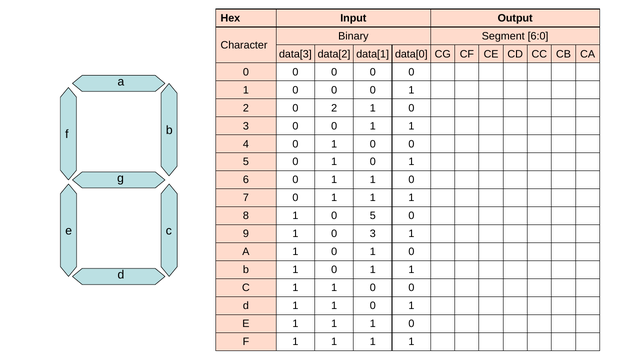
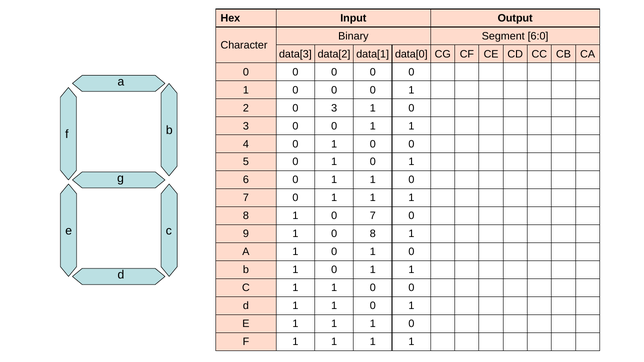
2 0 2: 2 -> 3 (334, 108)
8 1 0 5: 5 -> 7 (373, 216)
9 1 0 3: 3 -> 8 (373, 234)
